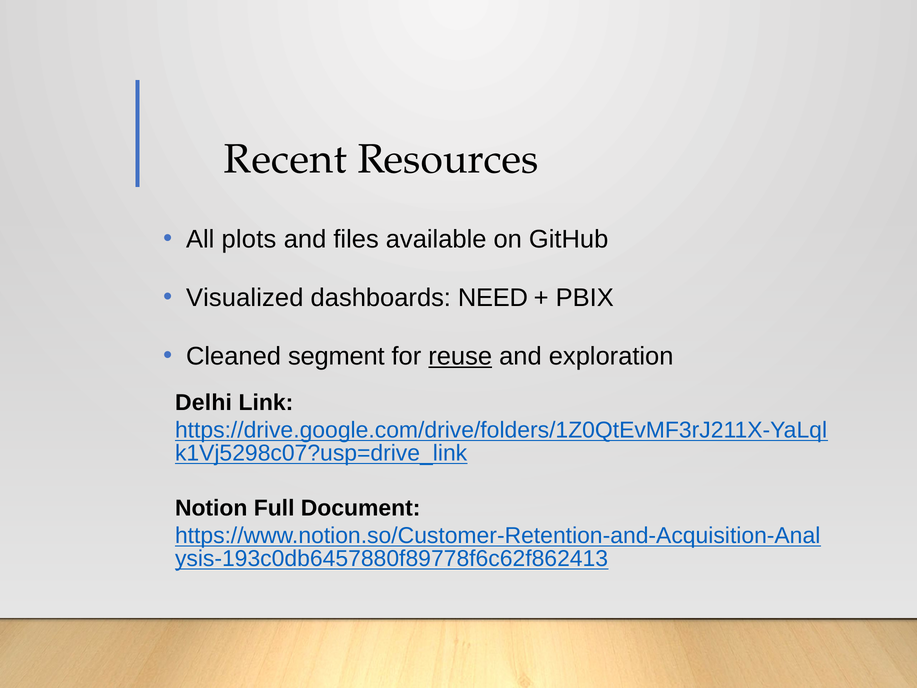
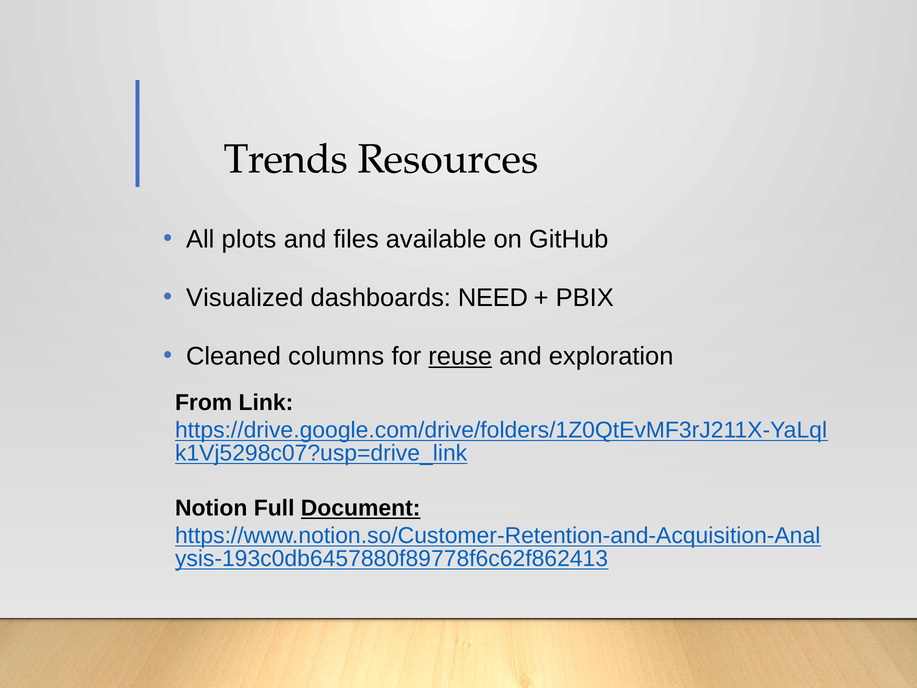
Recent: Recent -> Trends (286, 159)
segment: segment -> columns (336, 356)
Delhi: Delhi -> From (204, 403)
Document underline: none -> present (361, 508)
